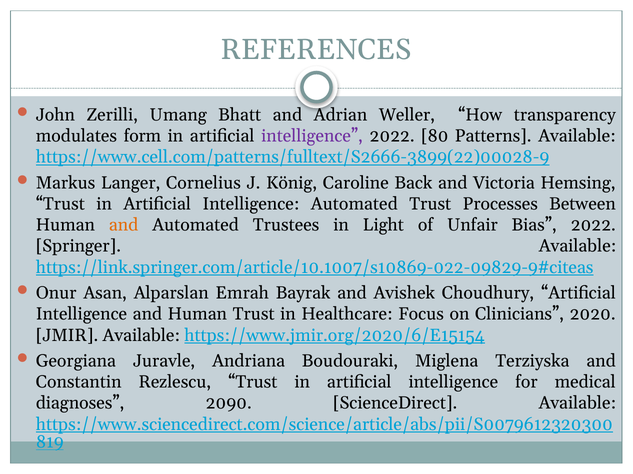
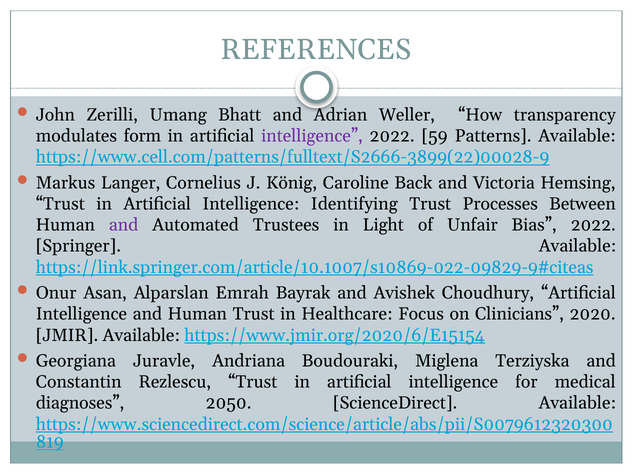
80: 80 -> 59 (435, 136)
Intelligence Automated: Automated -> Identifying (354, 204)
and colour: orange -> purple (124, 225)
2090: 2090 -> 2050 (229, 404)
